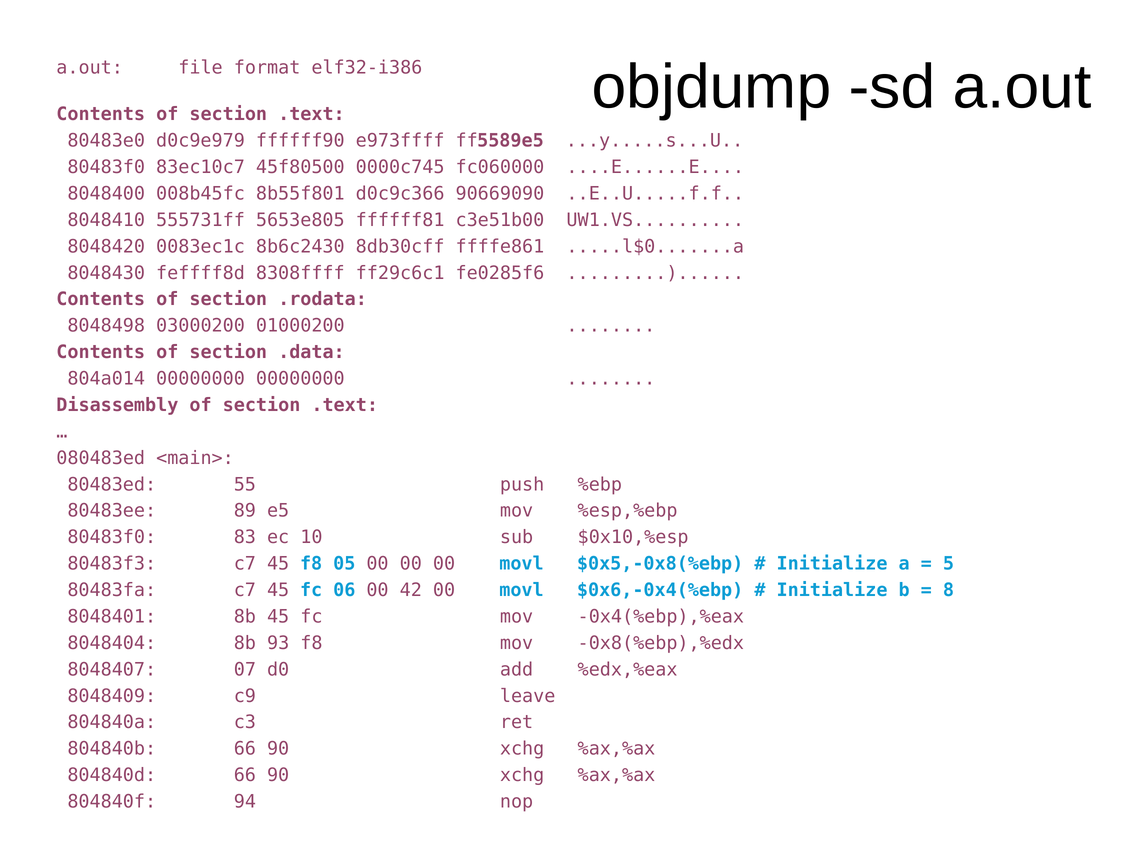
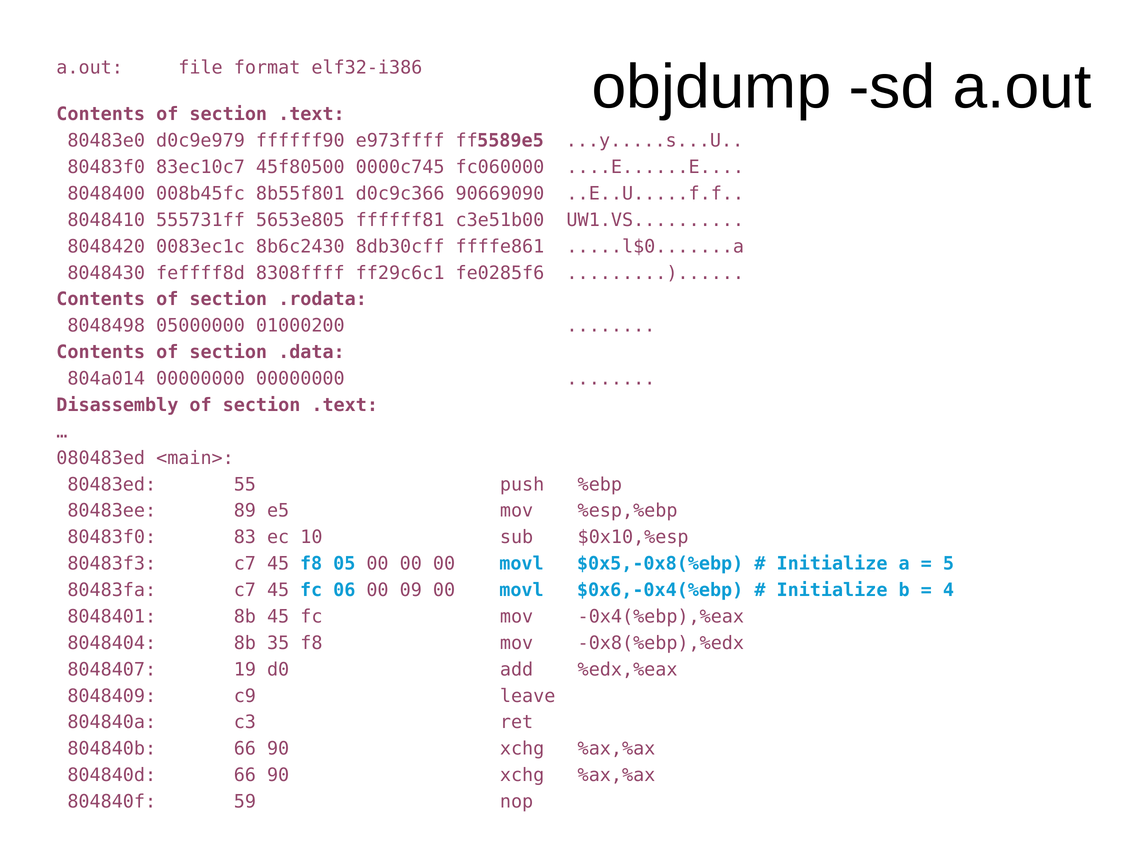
03000200: 03000200 -> 05000000 (201, 326)
42: 42 -> 09 (411, 590)
8: 8 -> 4 (948, 590)
93: 93 -> 35 (278, 643)
07: 07 -> 19 (245, 670)
94: 94 -> 59 (245, 802)
